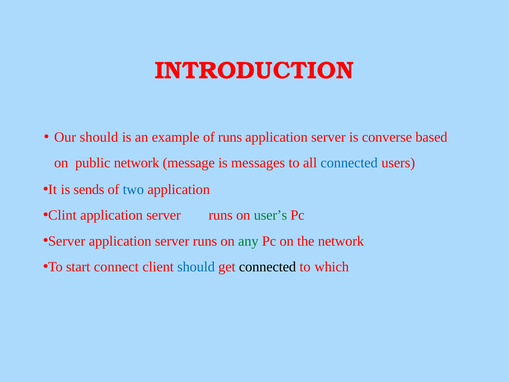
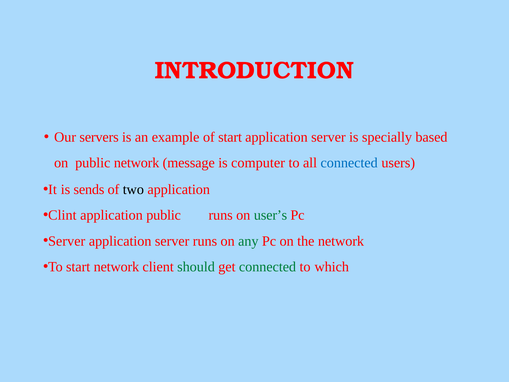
Our should: should -> servers (99, 137)
of runs: runs -> start (230, 137)
converse: converse -> specially (387, 137)
messages: messages -> computer (258, 163)
two colour: blue -> black (133, 189)
Clint application server: server -> public (164, 215)
start connect: connect -> network (116, 267)
should colour: blue -> green (196, 267)
connected colour: black -> green (268, 267)
